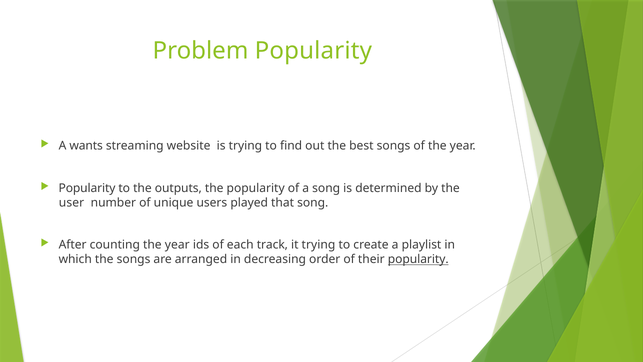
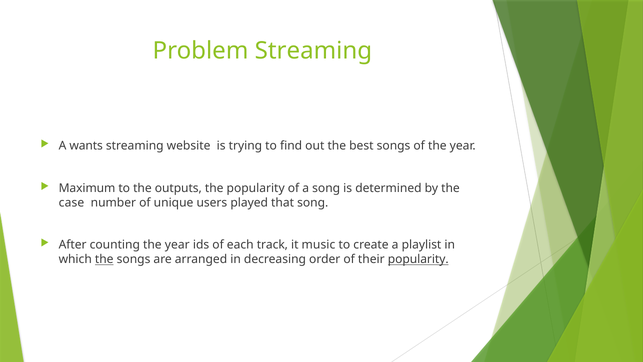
Problem Popularity: Popularity -> Streaming (313, 51)
Popularity: Popularity -> Maximum (87, 188)
user: user -> case (71, 202)
it trying: trying -> music (318, 245)
the underline: none -> present (104, 259)
